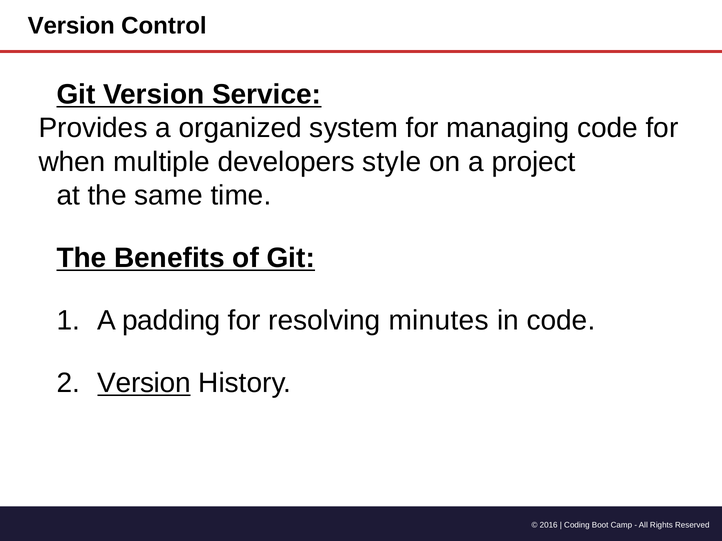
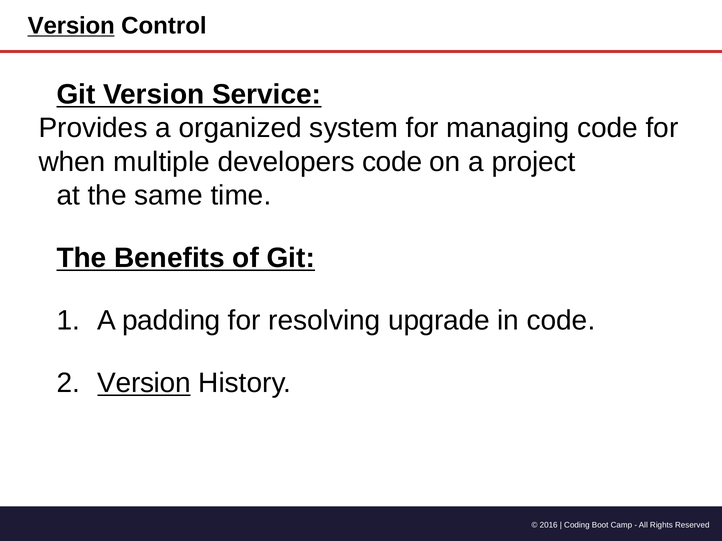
Version underline: none -> present (71, 26)
developers style: style -> code (392, 162)
minutes: minutes -> upgrade (439, 321)
